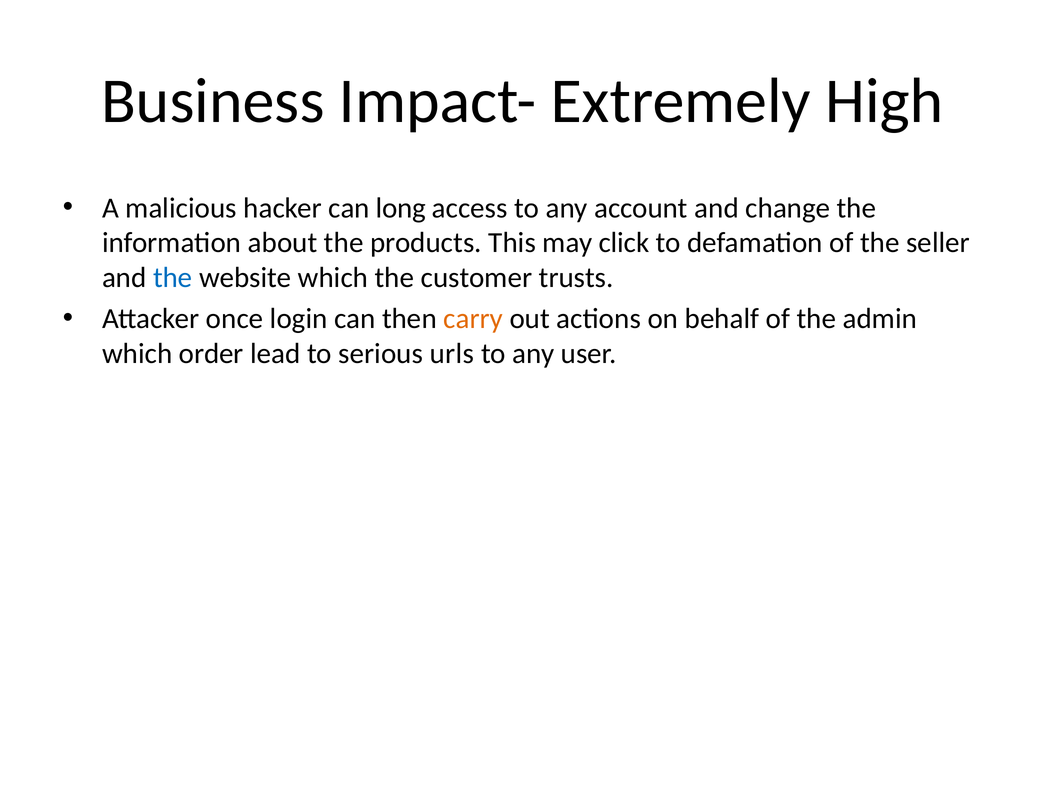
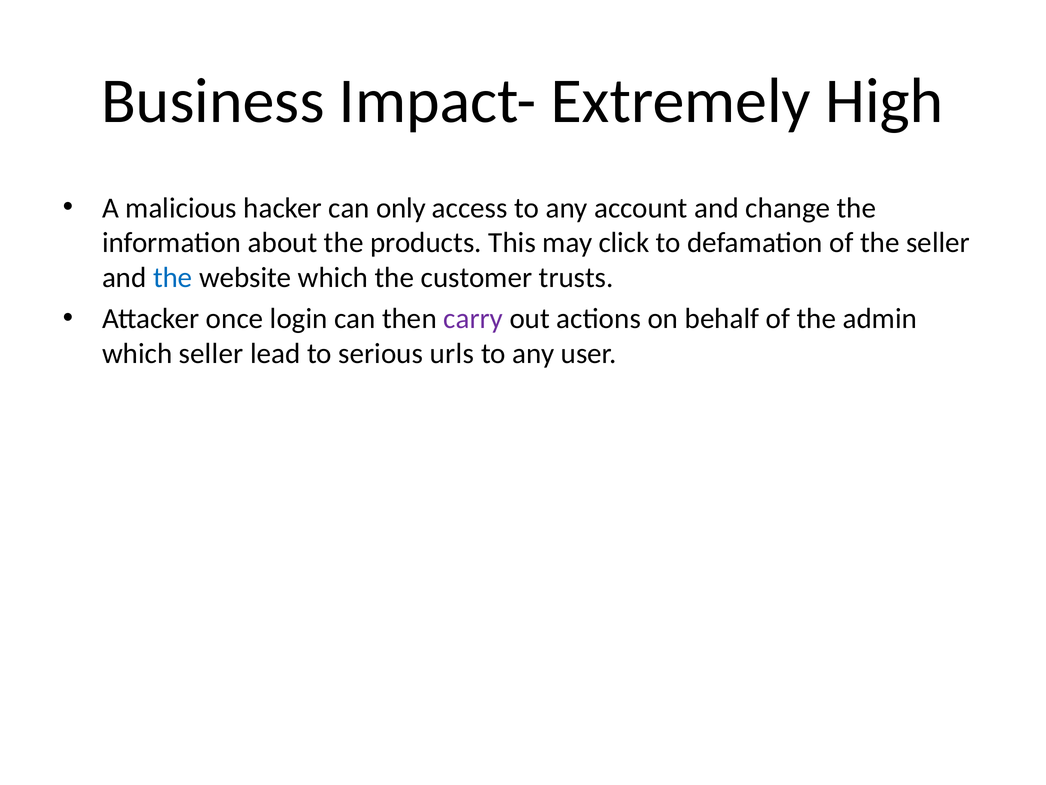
long: long -> only (401, 208)
carry colour: orange -> purple (473, 318)
which order: order -> seller (211, 353)
